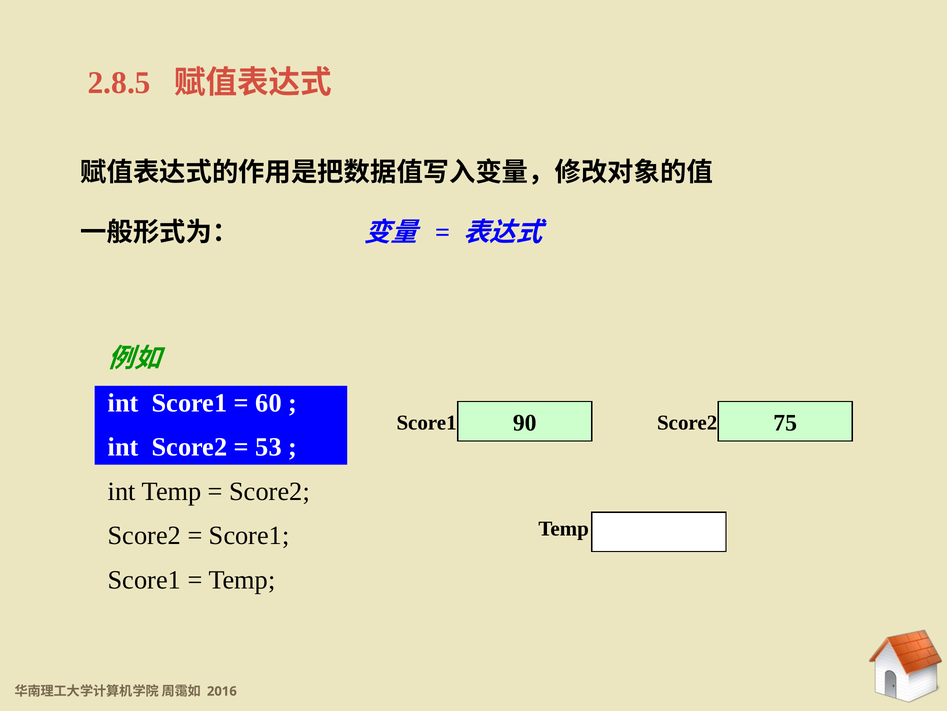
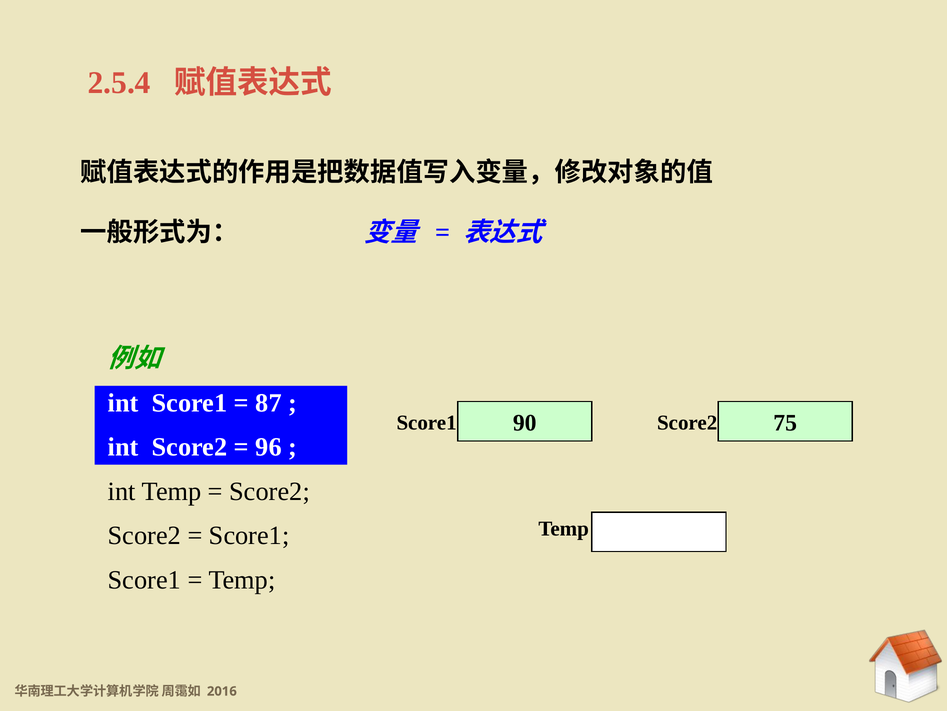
2.8.5: 2.8.5 -> 2.5.4 (119, 83)
60: 60 -> 87 (269, 403)
53: 53 -> 96 (269, 447)
